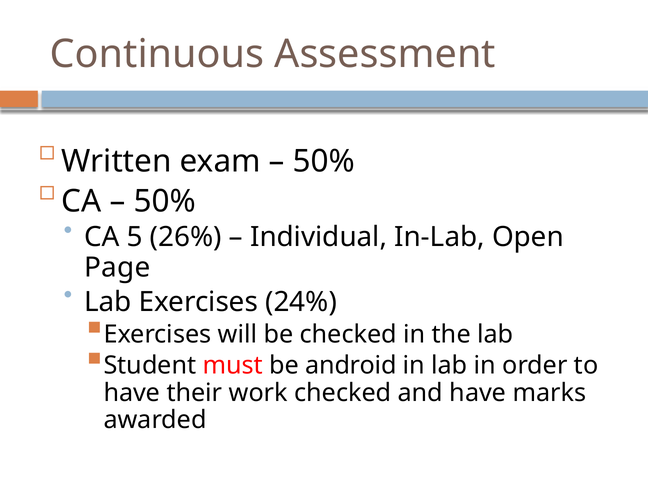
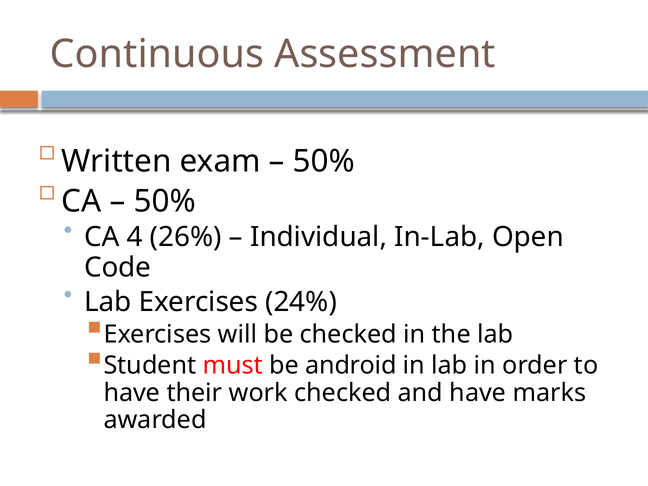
5: 5 -> 4 (135, 237)
Page: Page -> Code (118, 267)
